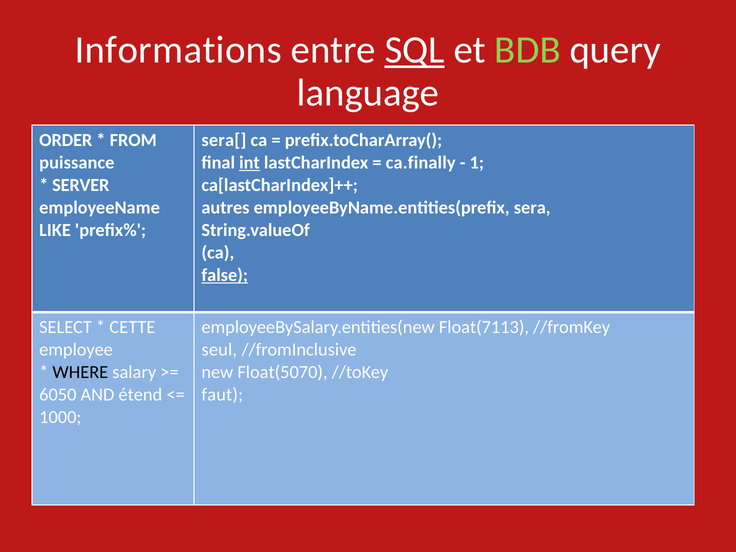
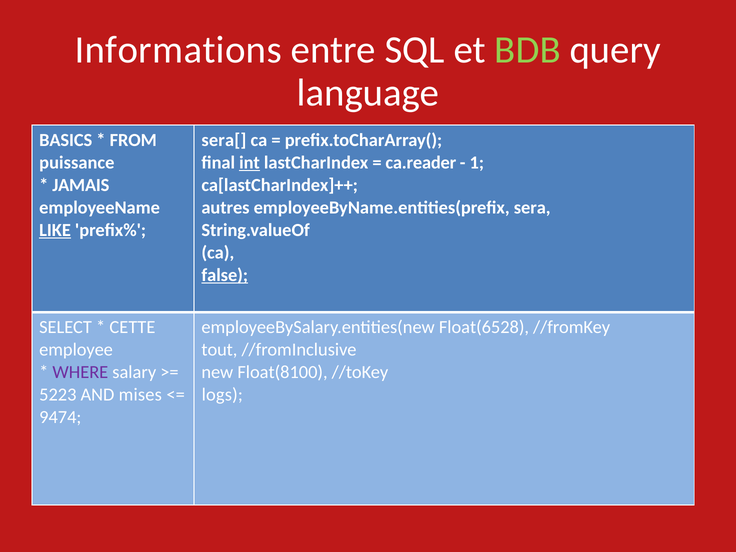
SQL underline: present -> none (415, 50)
ORDER: ORDER -> BASICS (66, 140)
ca.finally: ca.finally -> ca.reader (421, 163)
SERVER: SERVER -> JAMAIS (81, 185)
LIKE underline: none -> present (55, 230)
Float(7113: Float(7113 -> Float(6528 (484, 327)
seul: seul -> tout (219, 350)
WHERE colour: black -> purple (80, 372)
Float(5070: Float(5070 -> Float(8100 (283, 372)
6050: 6050 -> 5223 (58, 395)
étend: étend -> mises (140, 395)
faut: faut -> logs (222, 395)
1000: 1000 -> 9474 (60, 417)
